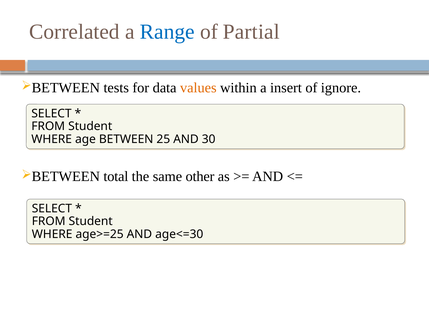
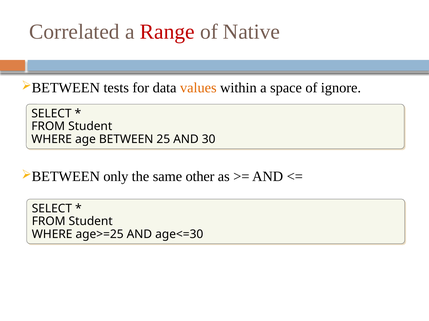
Range colour: blue -> red (167, 32)
Partial: Partial -> Native (251, 32)
insert: insert -> space (286, 88)
total: total -> only (116, 177)
